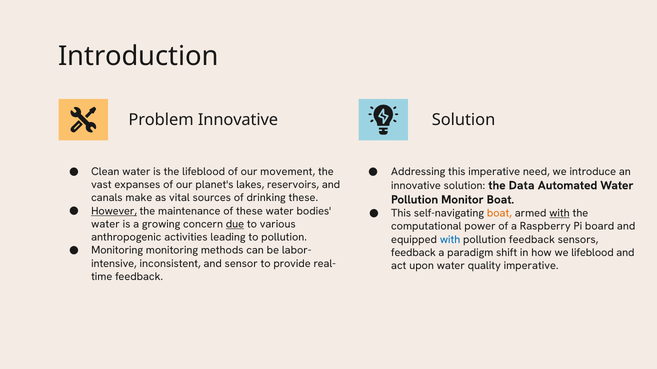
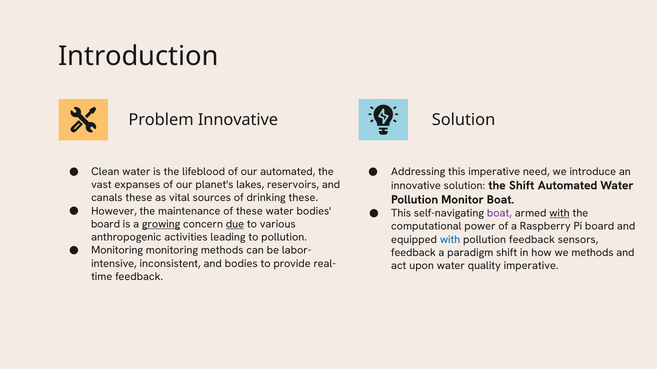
our movement: movement -> automated (288, 172)
the Data: Data -> Shift (522, 186)
canals make: make -> these (139, 198)
However underline: present -> none (114, 211)
boat colour: orange -> purple (499, 214)
water: water -> board (106, 224)
growing underline: none -> present (161, 224)
we lifeblood: lifeblood -> methods (593, 253)
and sensor: sensor -> bodies (241, 264)
